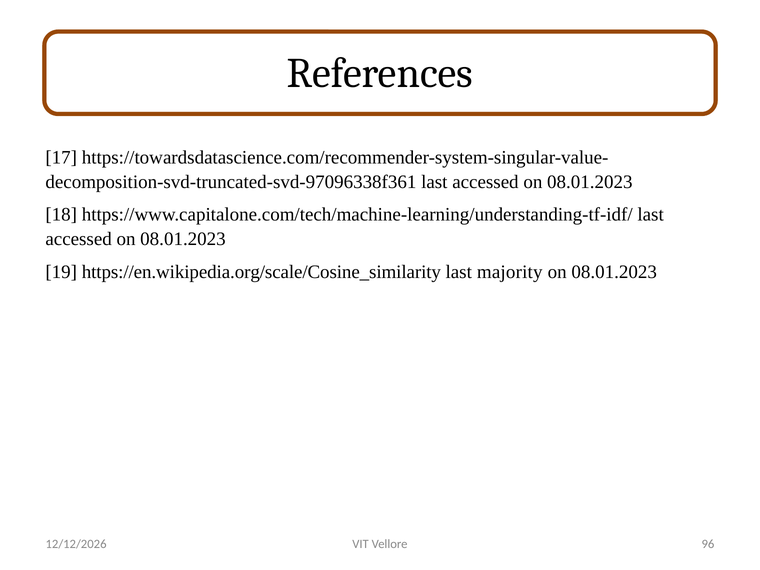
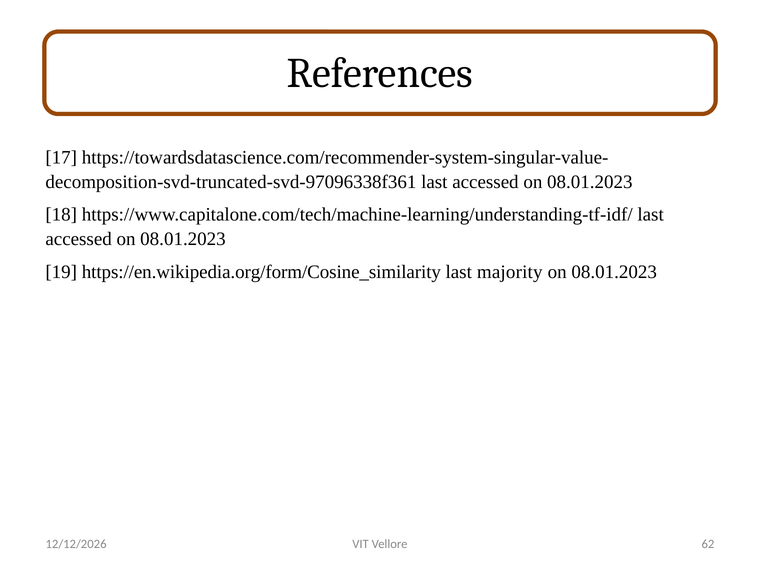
https://en.wikipedia.org/scale/Cosine_similarity: https://en.wikipedia.org/scale/Cosine_similarity -> https://en.wikipedia.org/form/Cosine_similarity (261, 272)
96: 96 -> 62 (708, 544)
